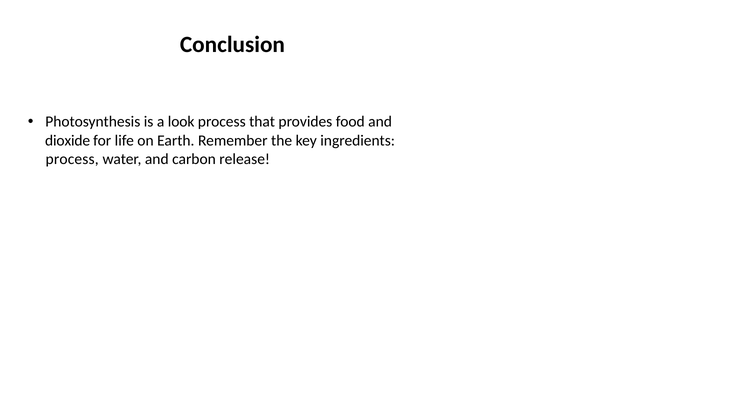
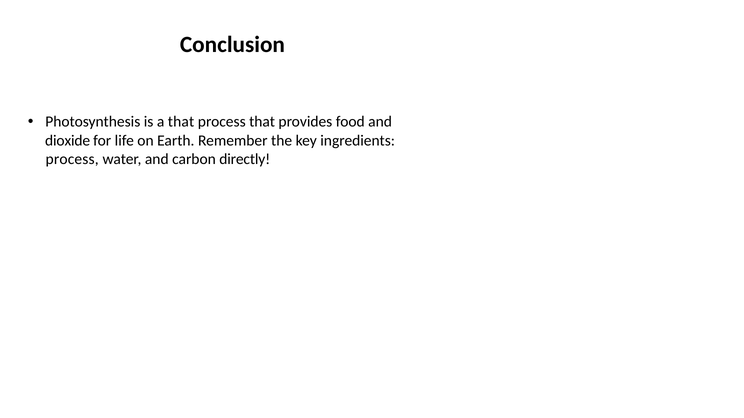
a look: look -> that (181, 122)
release: release -> directly (245, 159)
